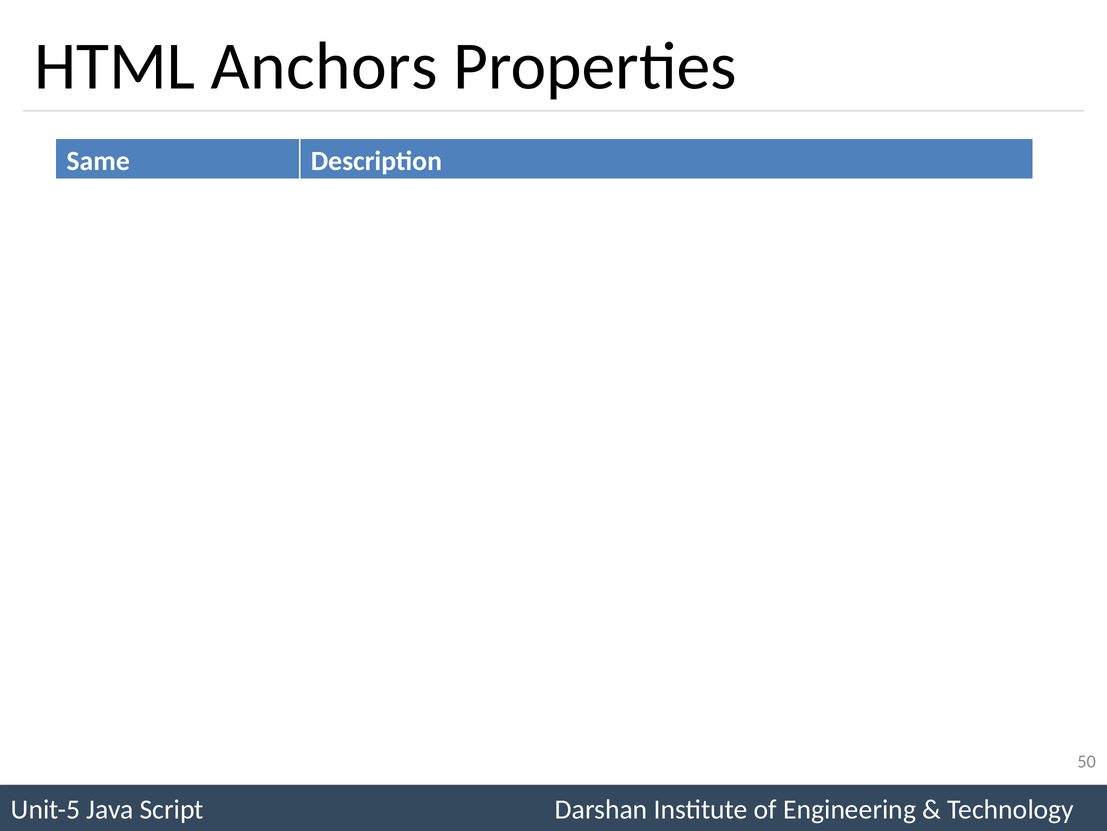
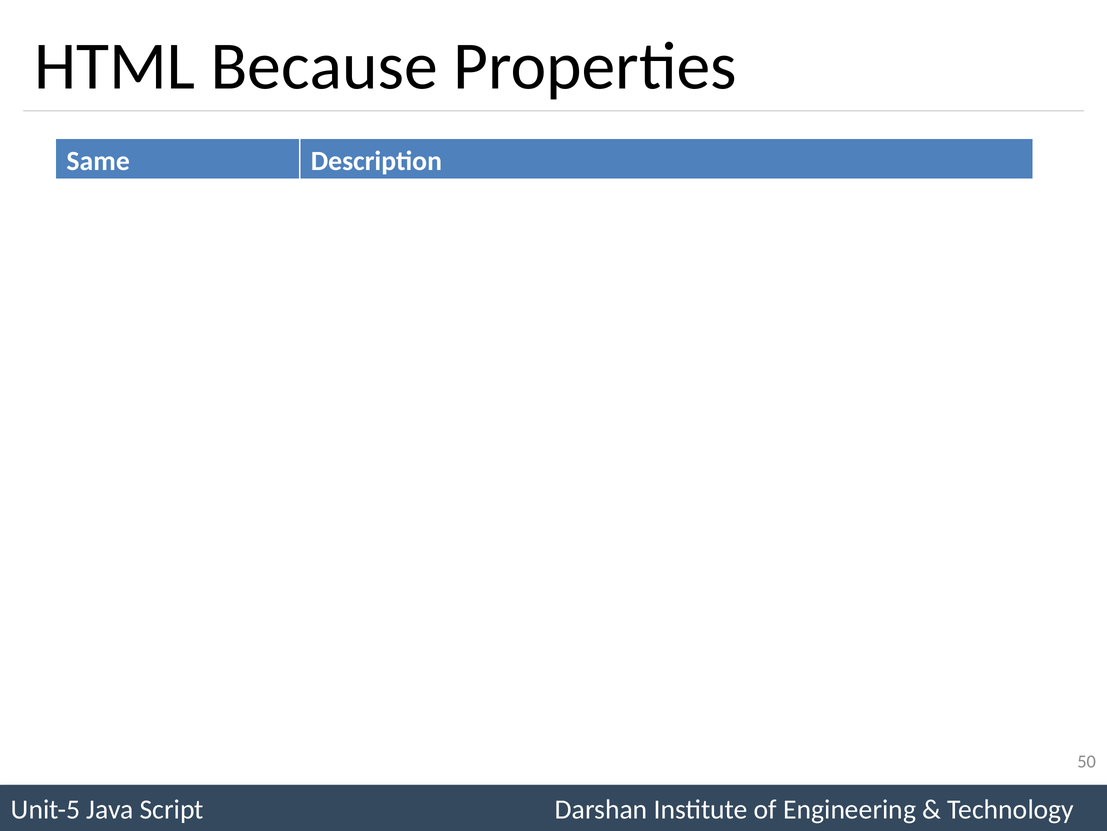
Anchors: Anchors -> Because (324, 66)
